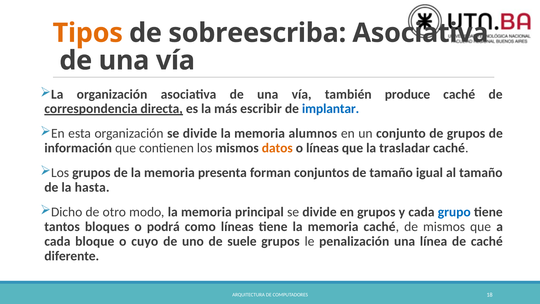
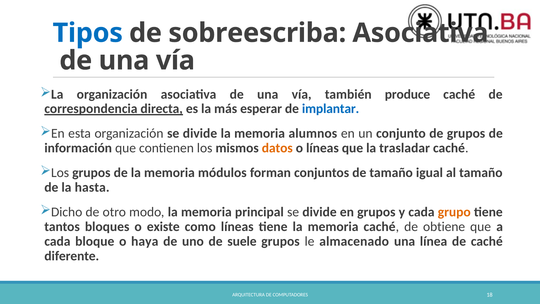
Tipos colour: orange -> blue (88, 33)
escribir: escribir -> esperar (261, 109)
presenta: presenta -> módulos (222, 173)
grupo colour: blue -> orange (454, 212)
podrá: podrá -> existe (163, 227)
de mismos: mismos -> obtiene (444, 227)
cuyo: cuyo -> haya (145, 241)
penalización: penalización -> almacenado (354, 241)
